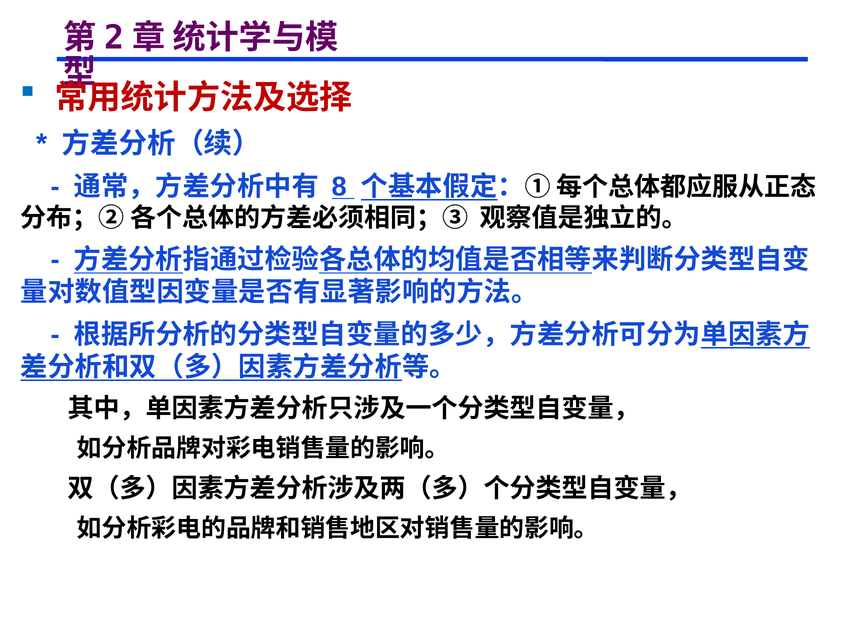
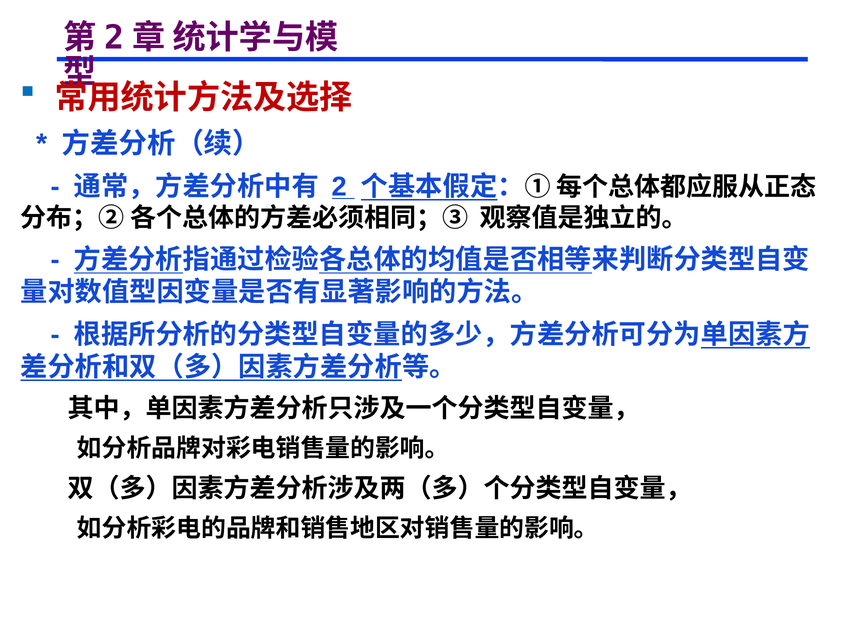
8: 8 -> 2 (339, 187)
